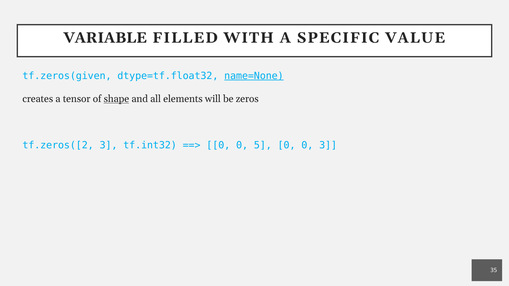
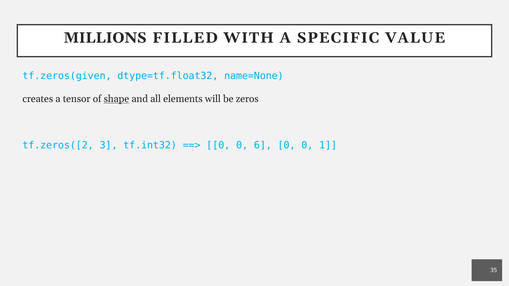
VARIABLE: VARIABLE -> MILLIONS (105, 38)
name=None underline: present -> none (254, 76)
5: 5 -> 6 (263, 145)
0 3: 3 -> 1 (328, 145)
